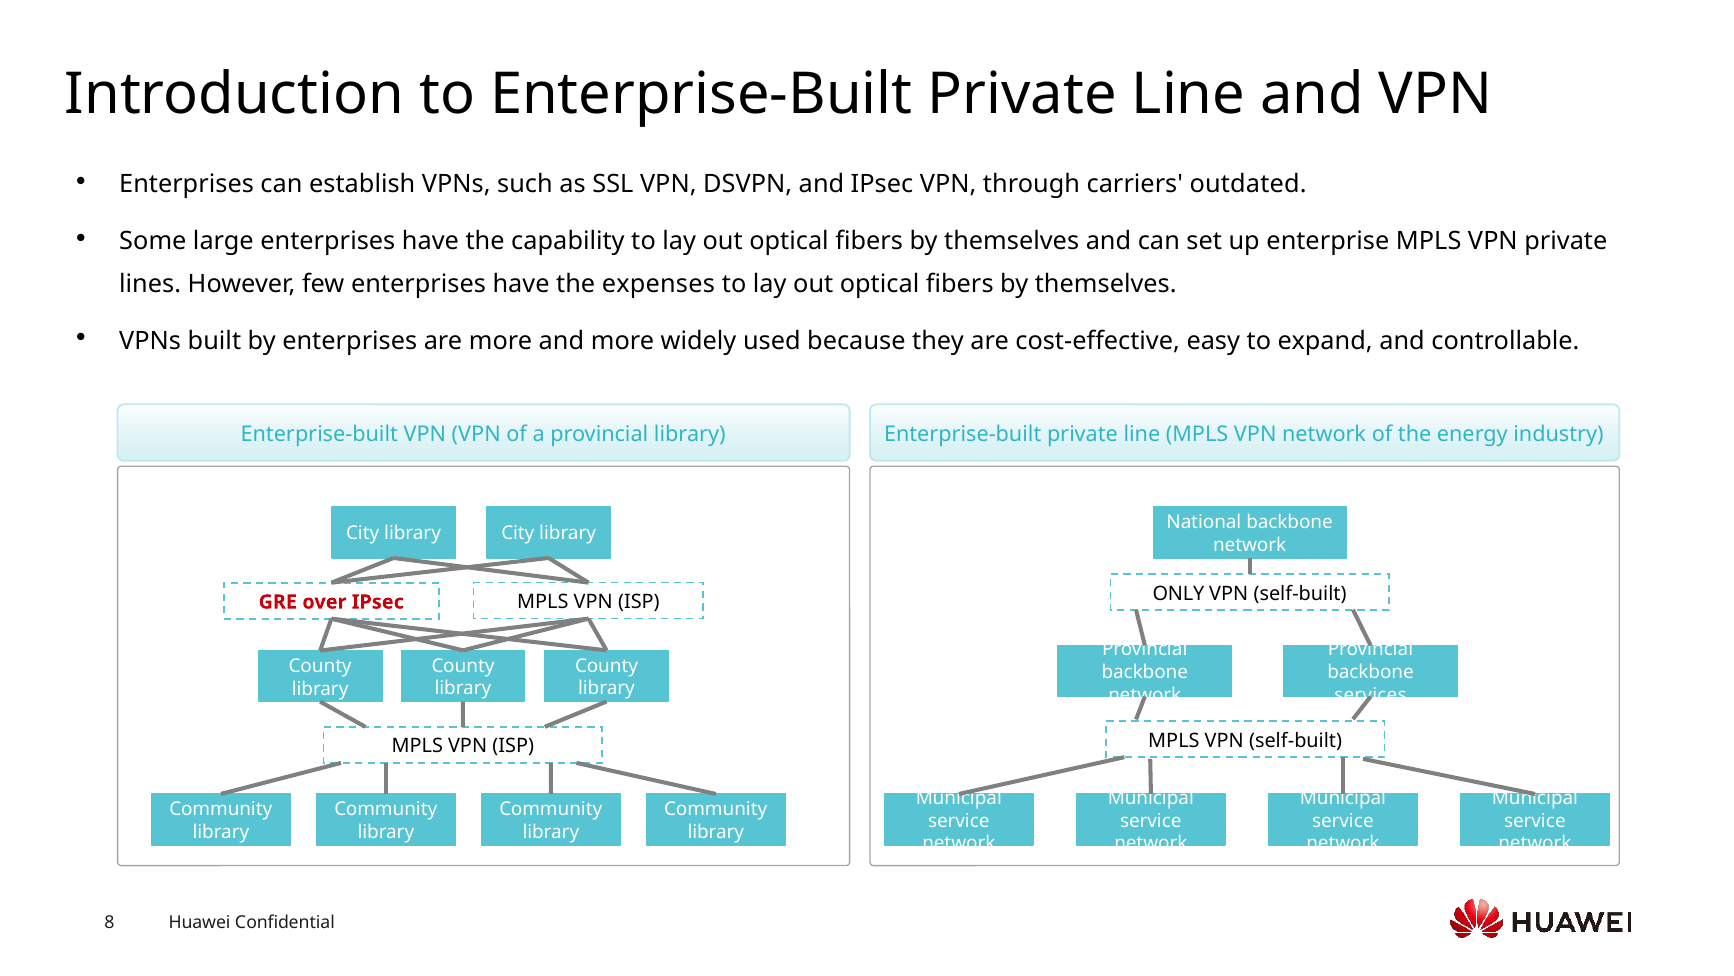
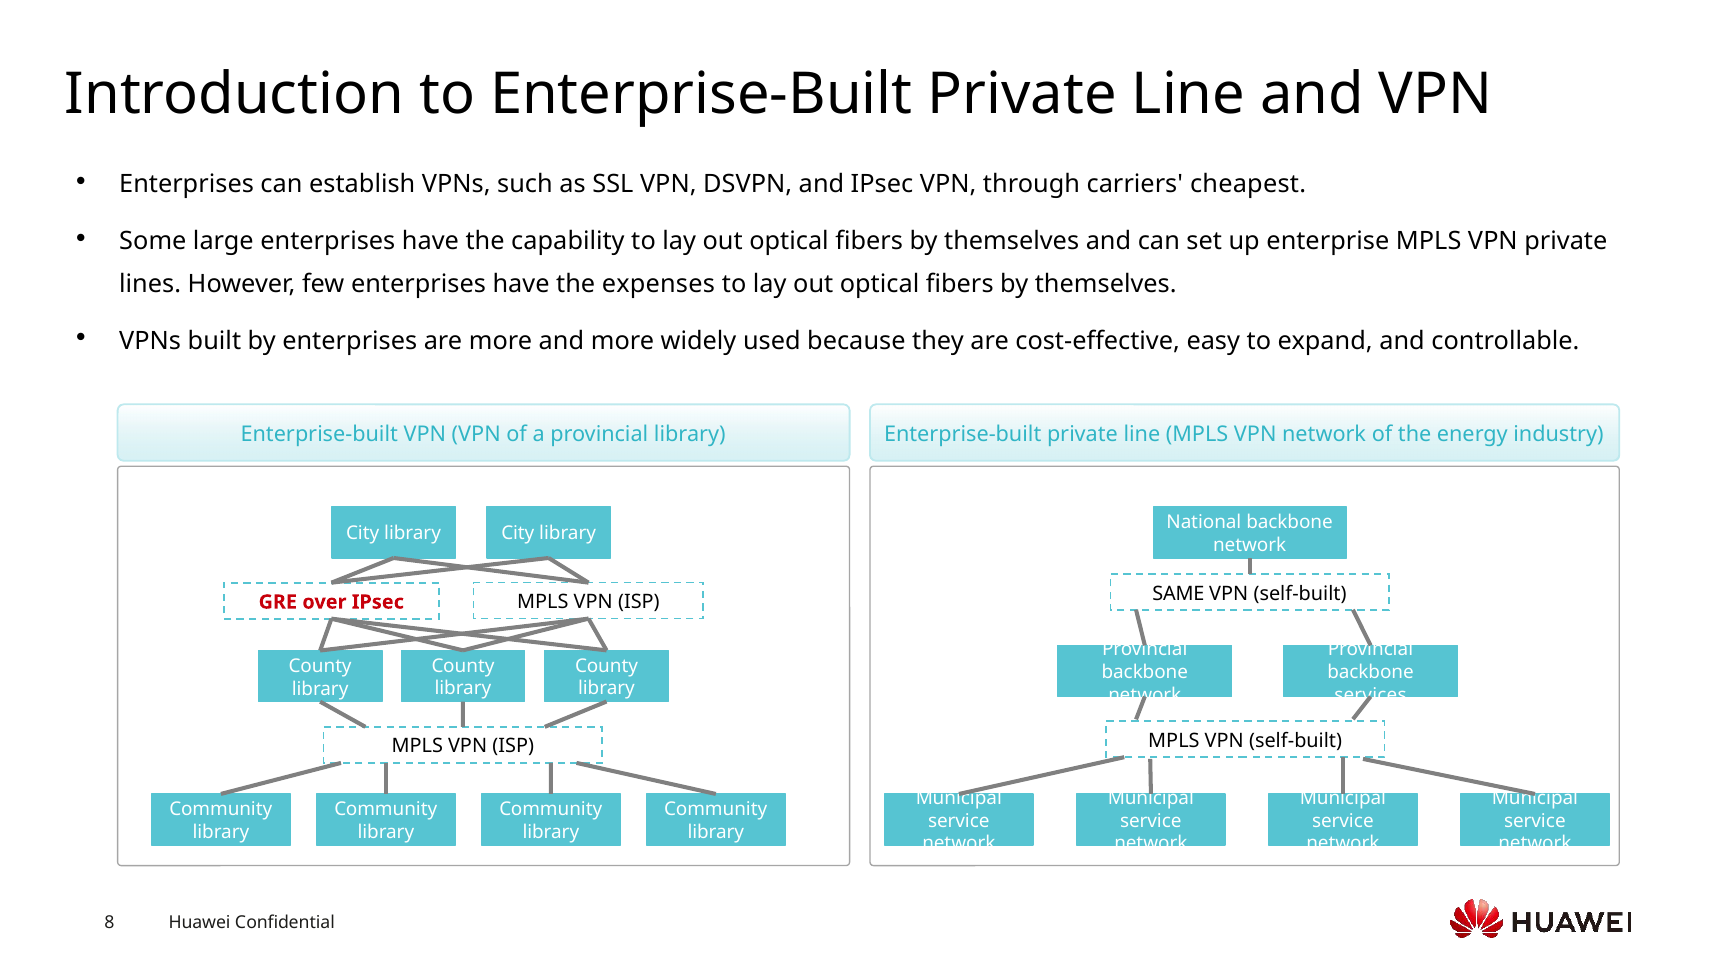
outdated: outdated -> cheapest (1248, 184)
ONLY: ONLY -> SAME (1178, 593)
